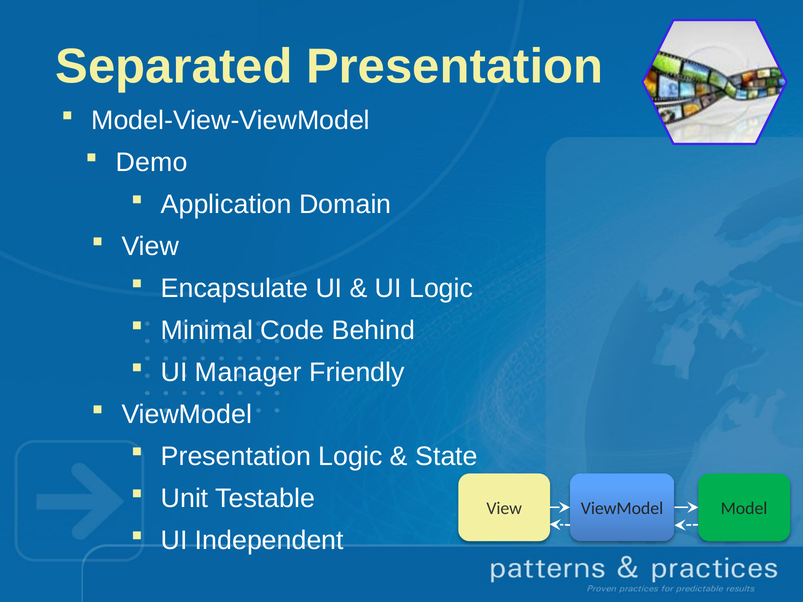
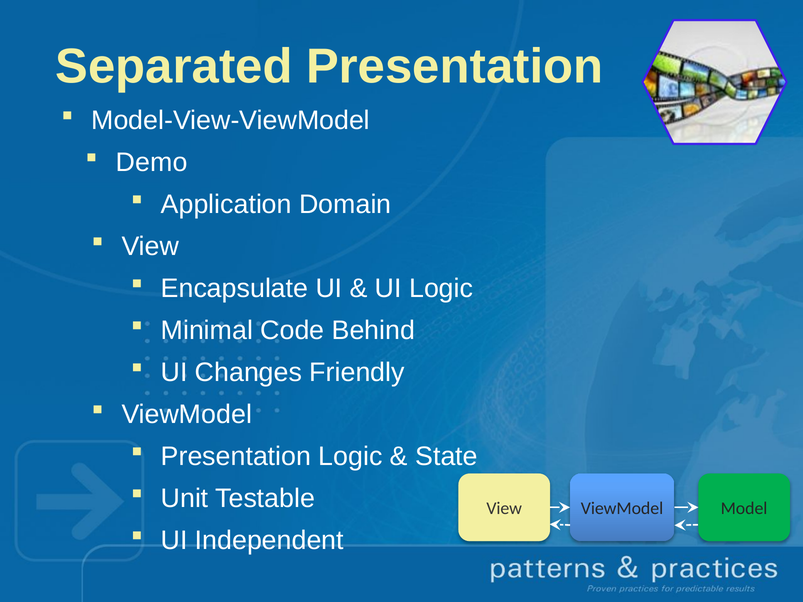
Manager: Manager -> Changes (249, 373)
